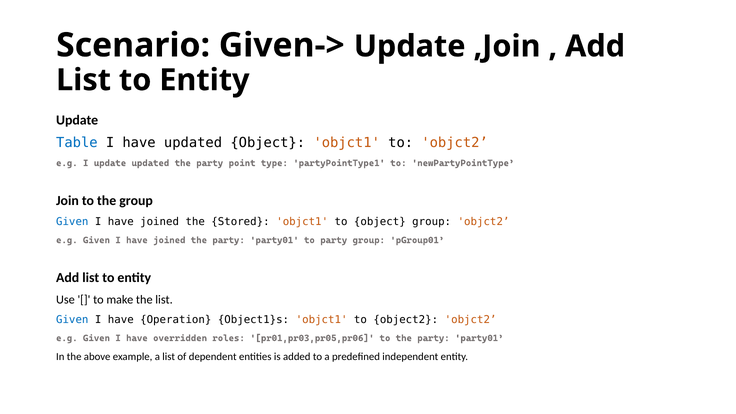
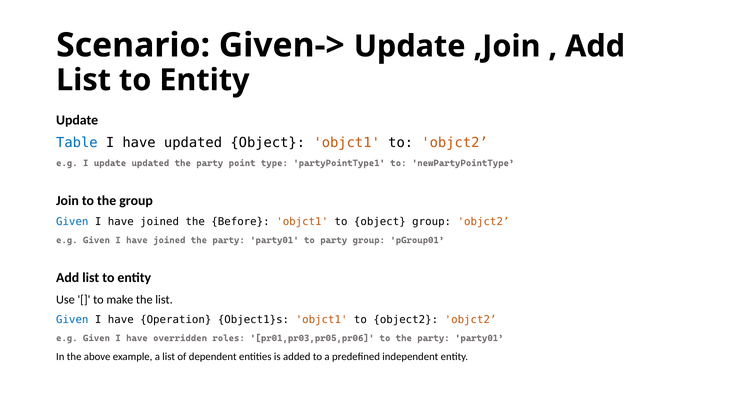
Stored: Stored -> Before (241, 222)
